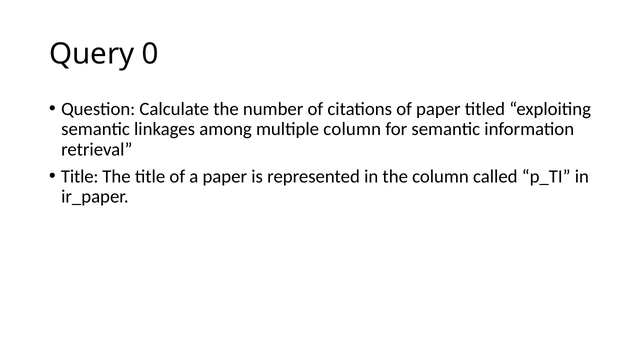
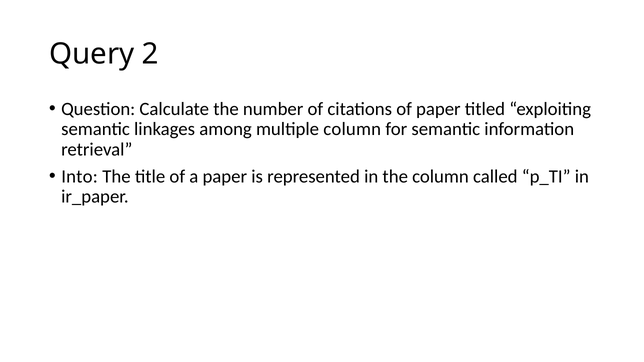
0: 0 -> 2 (150, 54)
Title: Title -> Into (80, 176)
